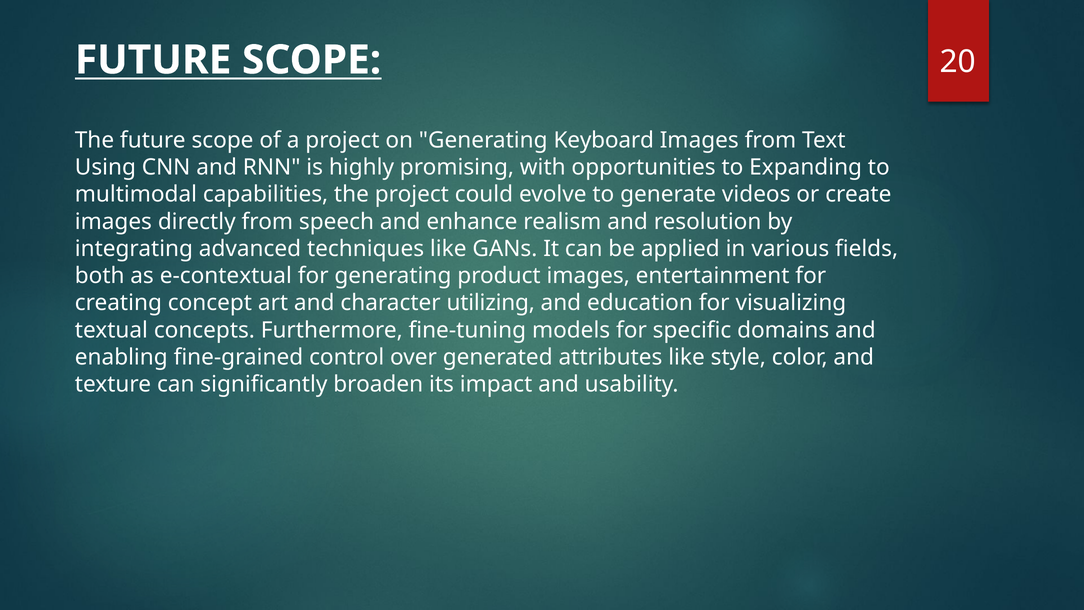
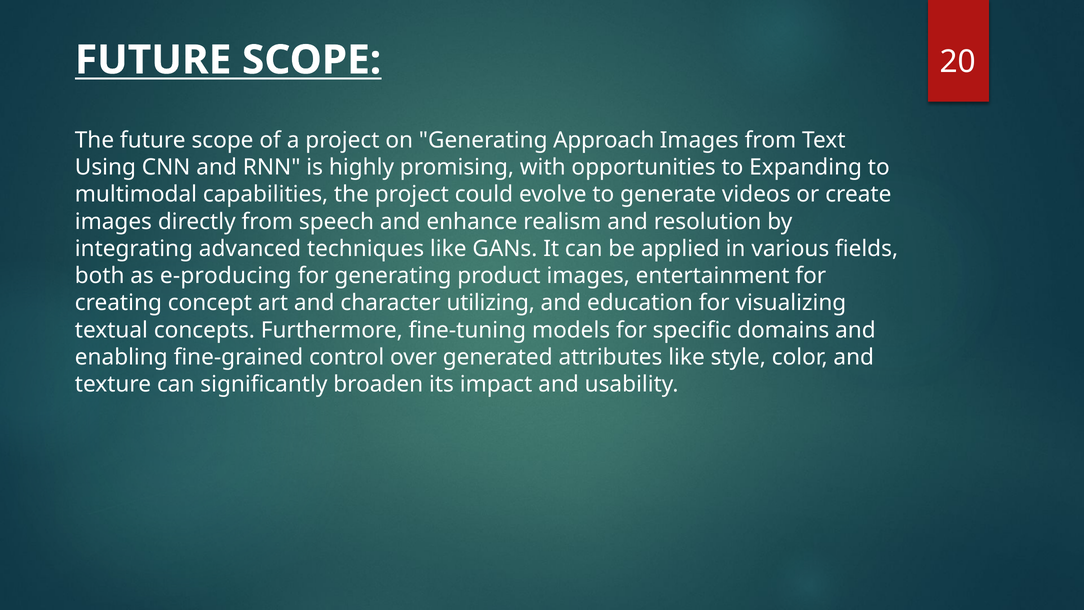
Keyboard: Keyboard -> Approach (604, 140)
e-contextual: e-contextual -> e-producing (226, 276)
